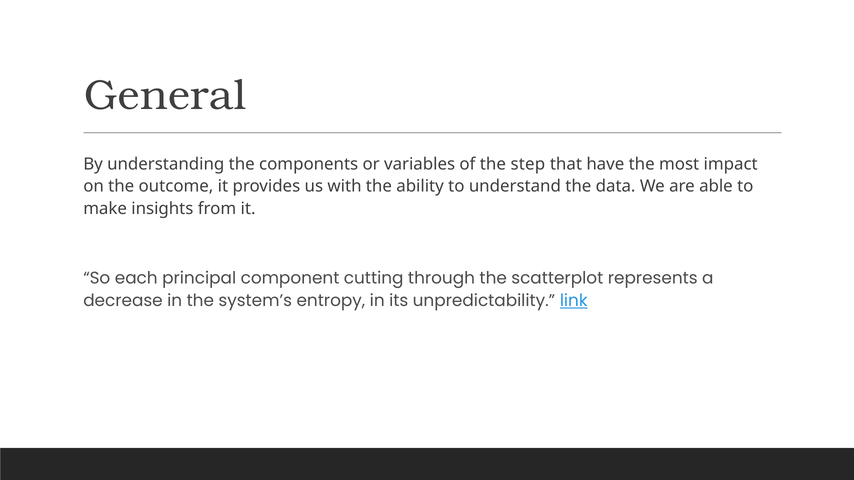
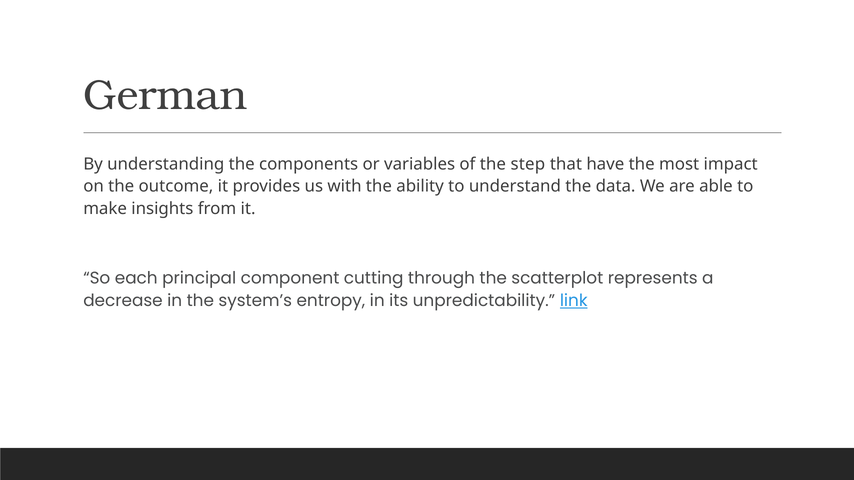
General: General -> German (165, 96)
